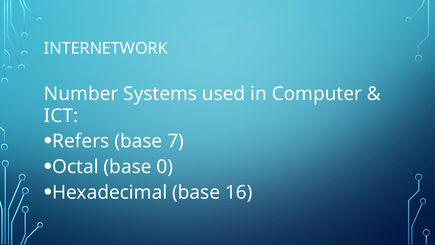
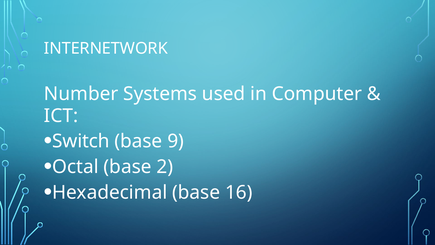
Refers: Refers -> Switch (81, 141)
7: 7 -> 9 (176, 141)
0: 0 -> 2 (165, 167)
